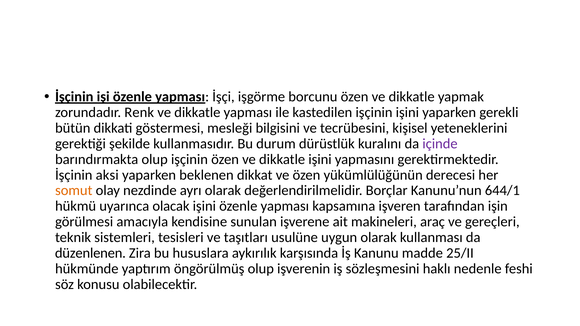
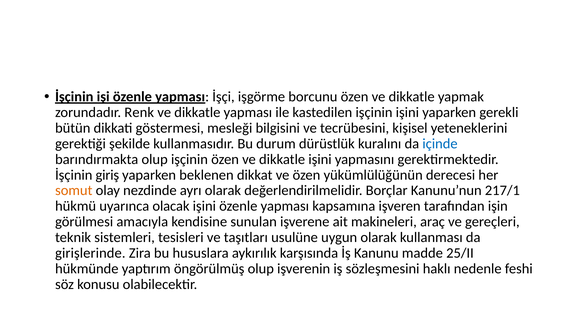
içinde colour: purple -> blue (440, 144)
aksi: aksi -> giriş (107, 175)
644/1: 644/1 -> 217/1 (502, 191)
düzenlenen: düzenlenen -> girişlerinde (90, 253)
